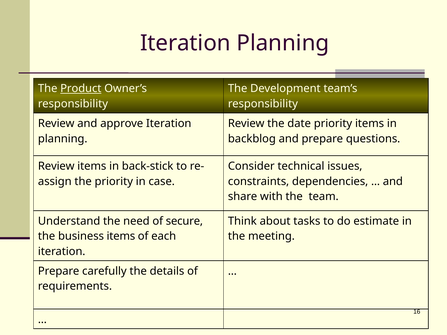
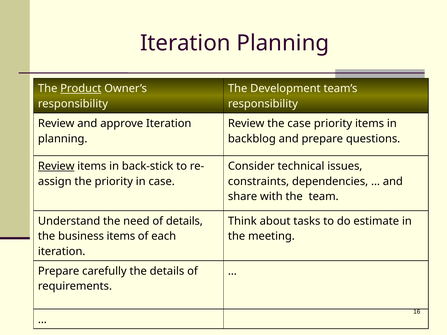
the date: date -> case (299, 124)
Review underline: none -> present (56, 166)
of secure: secure -> details (184, 221)
